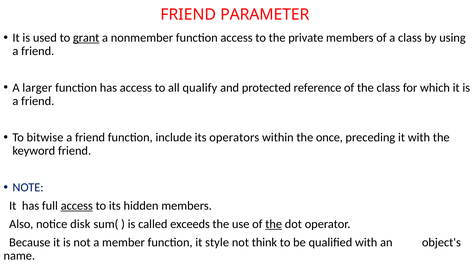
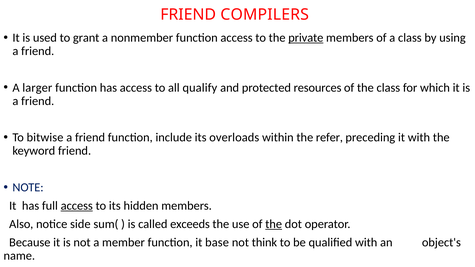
PARAMETER: PARAMETER -> COMPILERS (265, 15)
grant underline: present -> none (86, 38)
private underline: none -> present (306, 38)
reference: reference -> resources (318, 88)
operators: operators -> overloads (234, 138)
once: once -> refer (329, 138)
disk: disk -> side (80, 224)
style: style -> base (217, 242)
